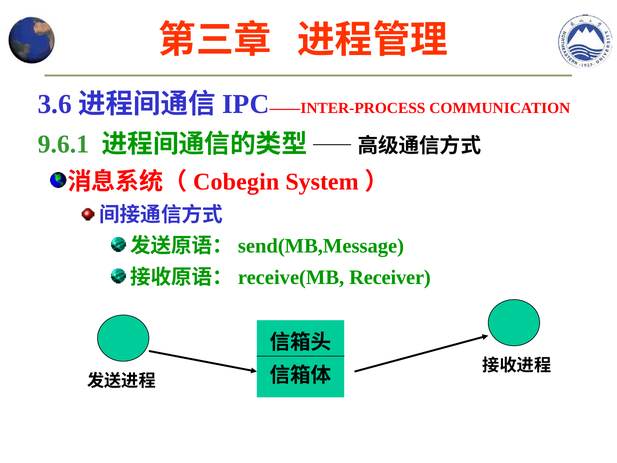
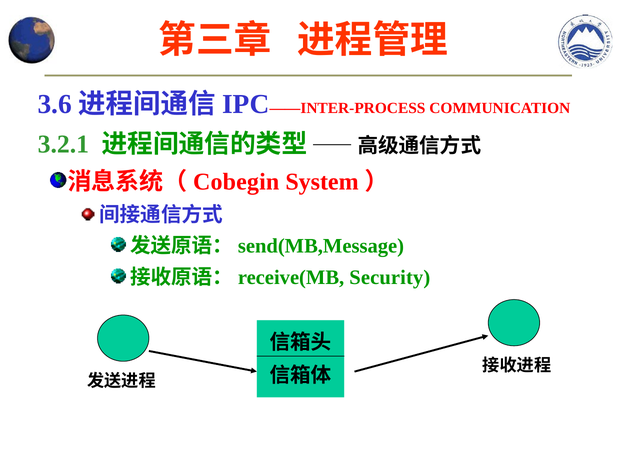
9.6.1: 9.6.1 -> 3.2.1 (63, 144)
Receiver: Receiver -> Security (390, 277)
